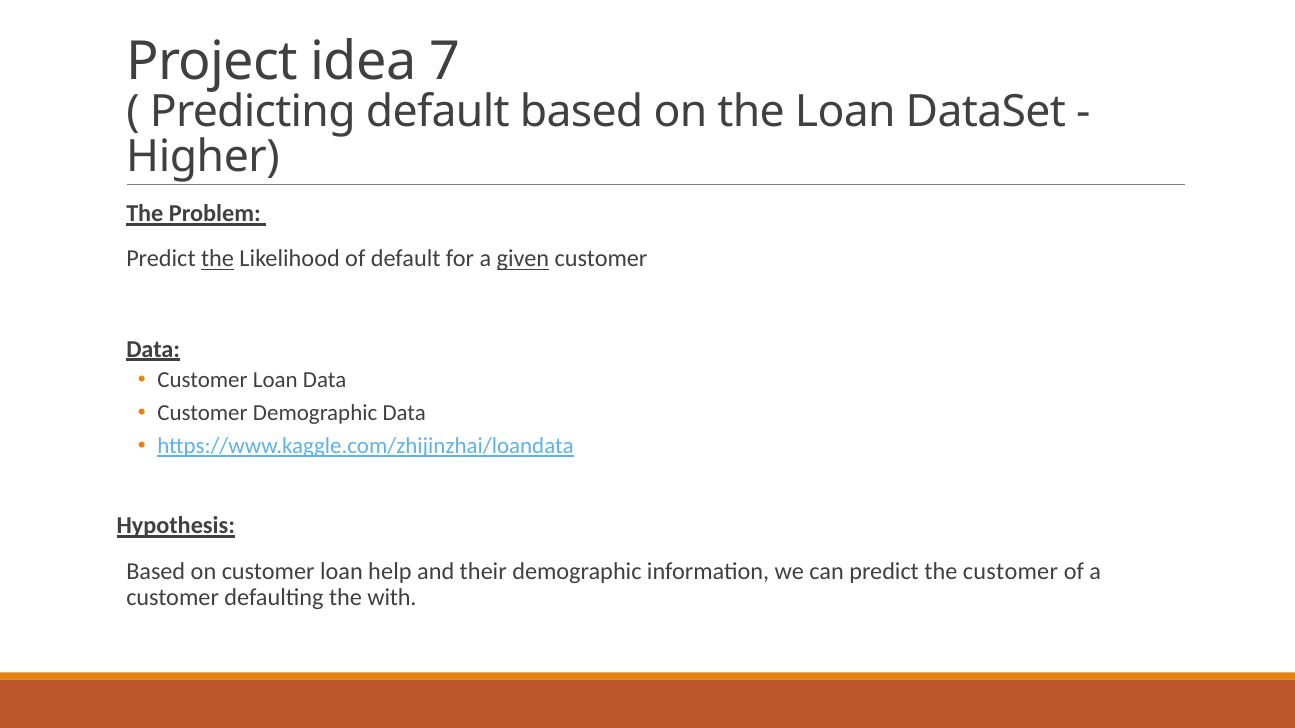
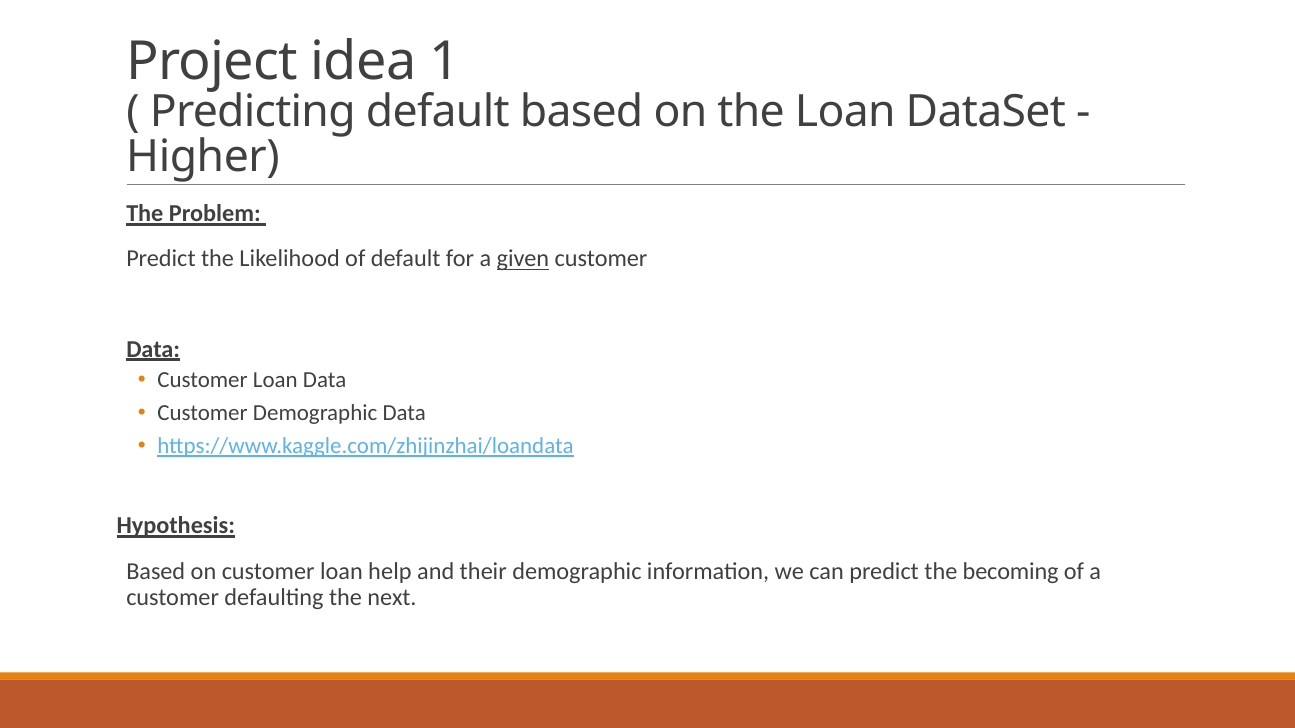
7: 7 -> 1 (444, 61)
the underline: present -> none (218, 259)
the customer: customer -> becoming (1011, 571)
with: with -> next (392, 598)
